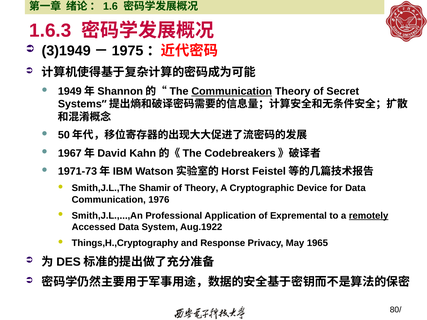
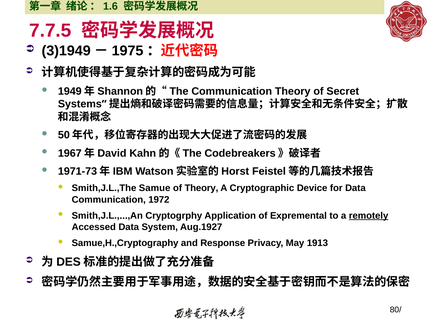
1.6.3: 1.6.3 -> 7.7.5 (50, 30)
Communication underline: present -> none (232, 91)
Shamir: Shamir -> Samue (155, 188)
1976: 1976 -> 1972 (159, 200)
Professional: Professional -> Cryptogrphy (174, 216)
Aug.1922: Aug.1922 -> Aug.1927 (201, 227)
Things,H.,Cryptography: Things,H.,Cryptography -> Samue,H.,Cryptography (125, 243)
1965: 1965 -> 1913 (317, 243)
